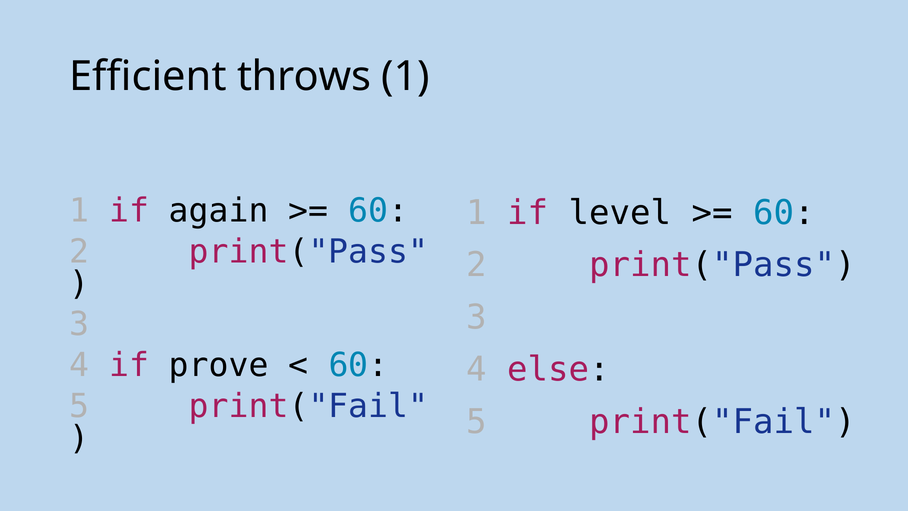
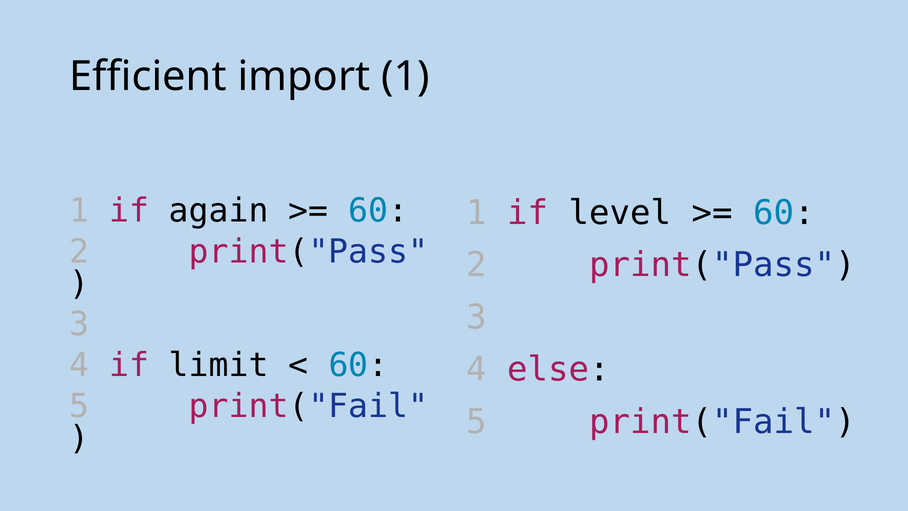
throws: throws -> import (304, 76)
prove: prove -> limit (219, 365)
